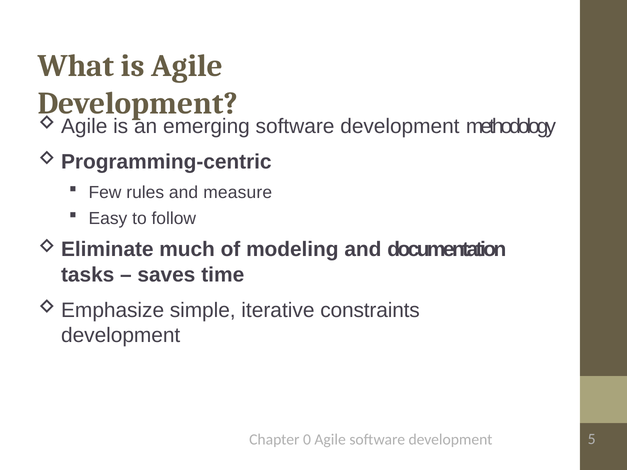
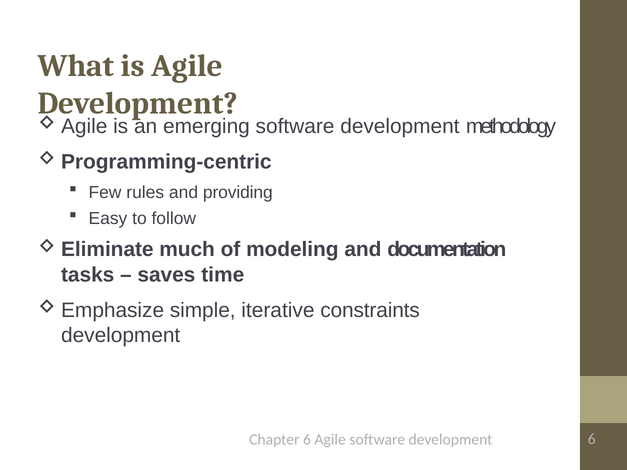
measure: measure -> providing (238, 192)
Chapter 0: 0 -> 6 (307, 440)
development 5: 5 -> 6 (592, 440)
